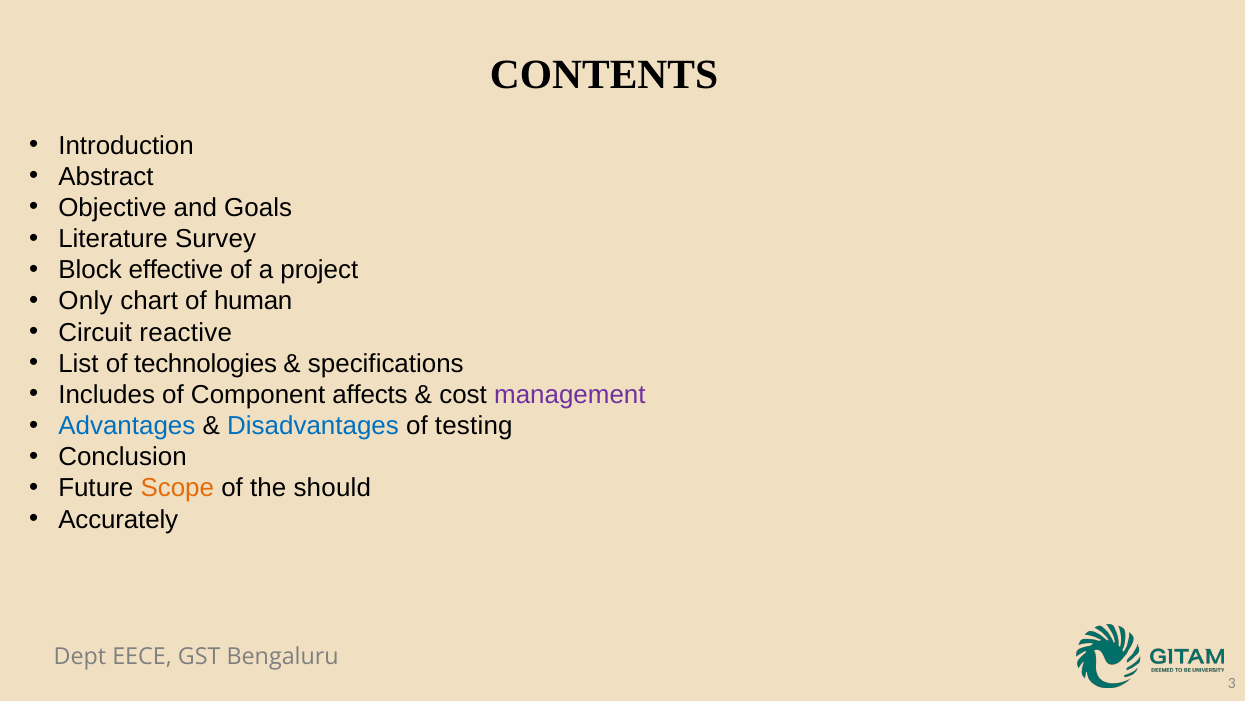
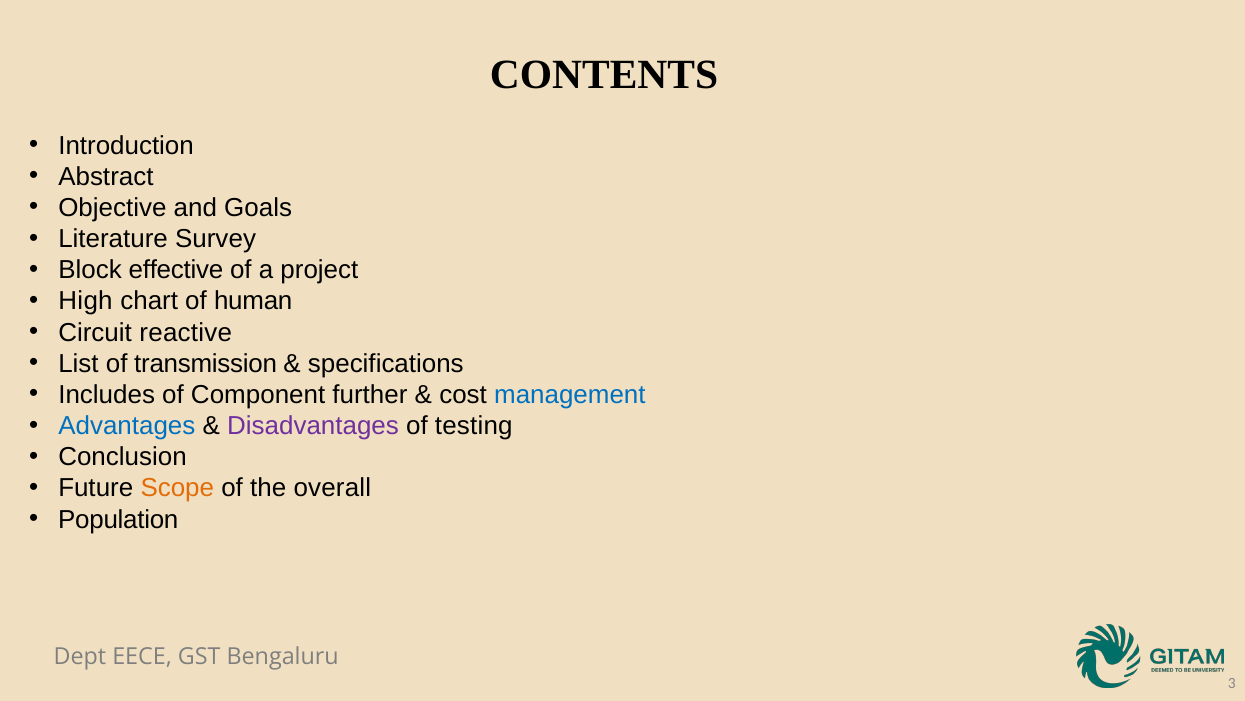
Only: Only -> High (86, 301)
technologies: technologies -> transmission (206, 363)
affects: affects -> further (370, 394)
management colour: purple -> blue (570, 394)
Disadvantages colour: blue -> purple (313, 426)
should: should -> overall (332, 488)
Accurately: Accurately -> Population (118, 519)
